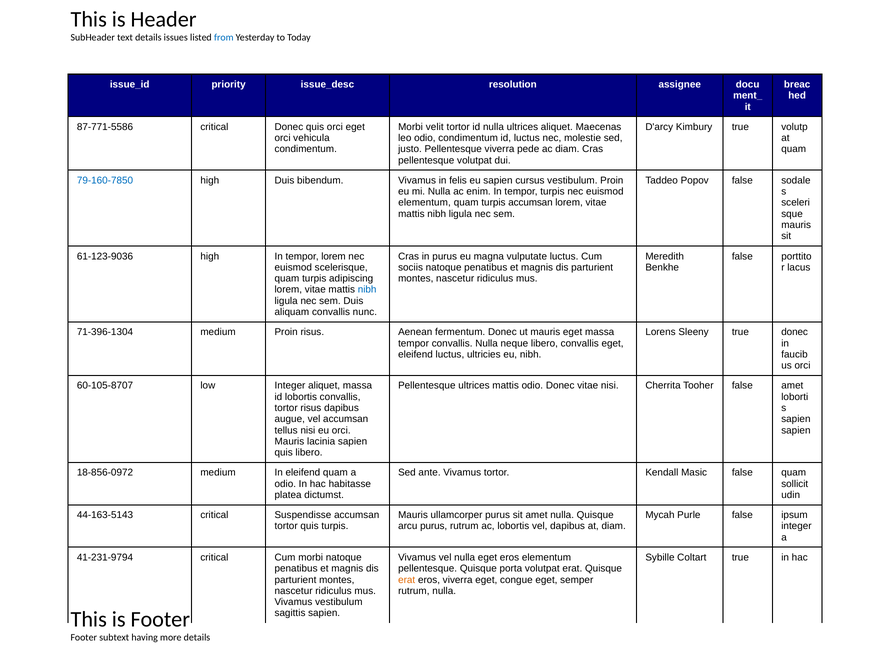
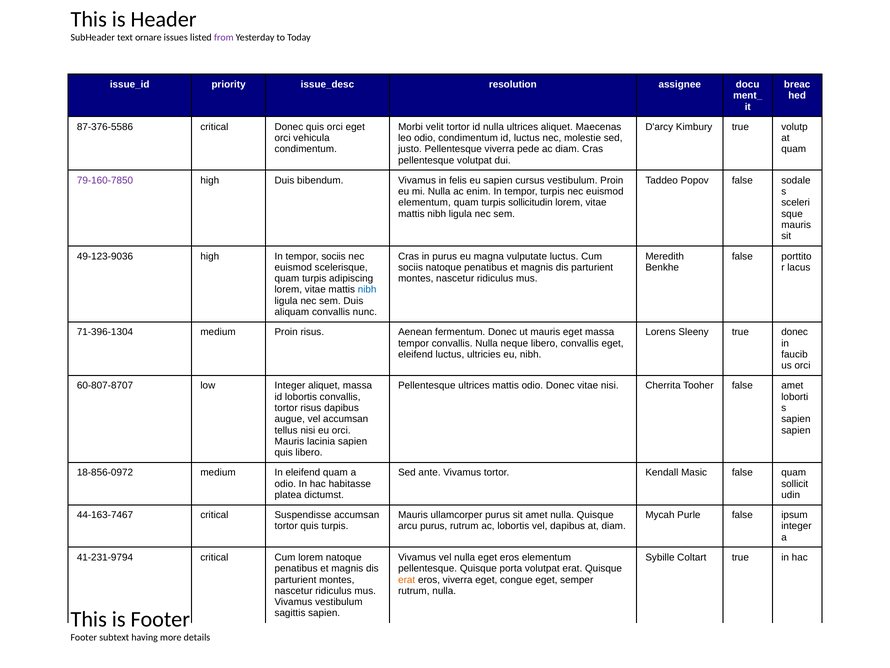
text details: details -> ornare (148, 38)
from colour: blue -> purple (224, 38)
87-771-5586: 87-771-5586 -> 87-376-5586 (105, 127)
79-160-7850 colour: blue -> purple (105, 180)
turpis accumsan: accumsan -> sollicitudin (530, 203)
61-123-9036: 61-123-9036 -> 49-123-9036 (105, 256)
tempor lorem: lorem -> sociis (334, 256)
60-105-8707: 60-105-8707 -> 60-807-8707 (105, 385)
44-163-5143: 44-163-5143 -> 44-163-7467 (105, 515)
Cum morbi: morbi -> lorem (311, 557)
